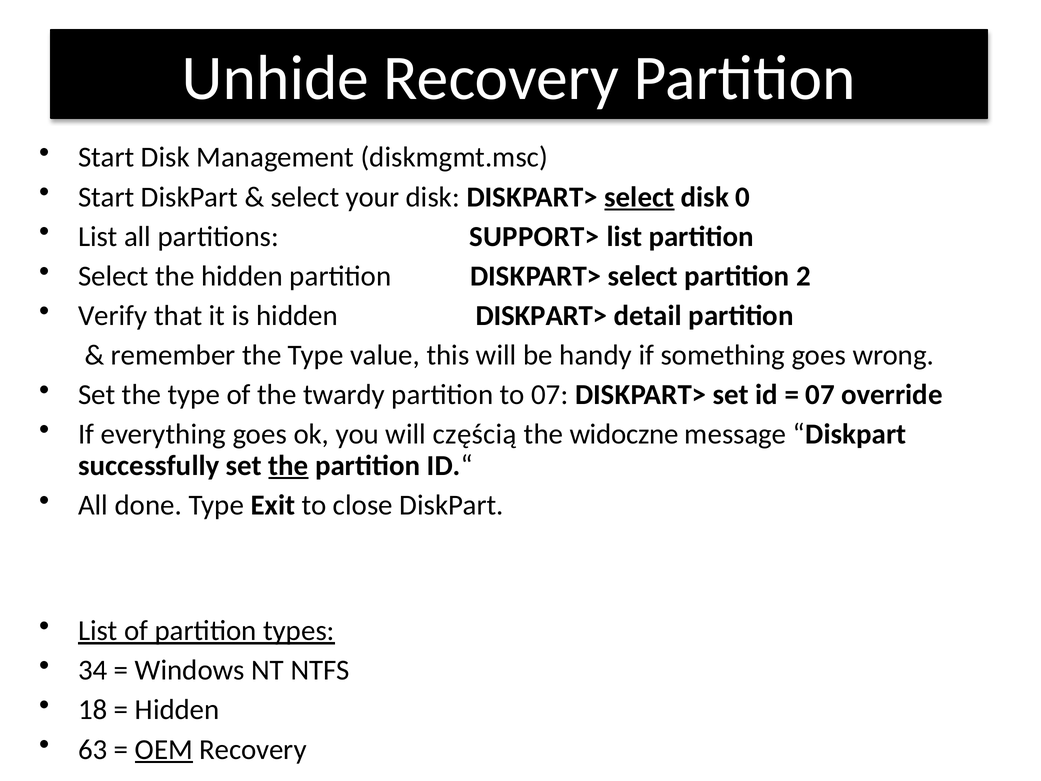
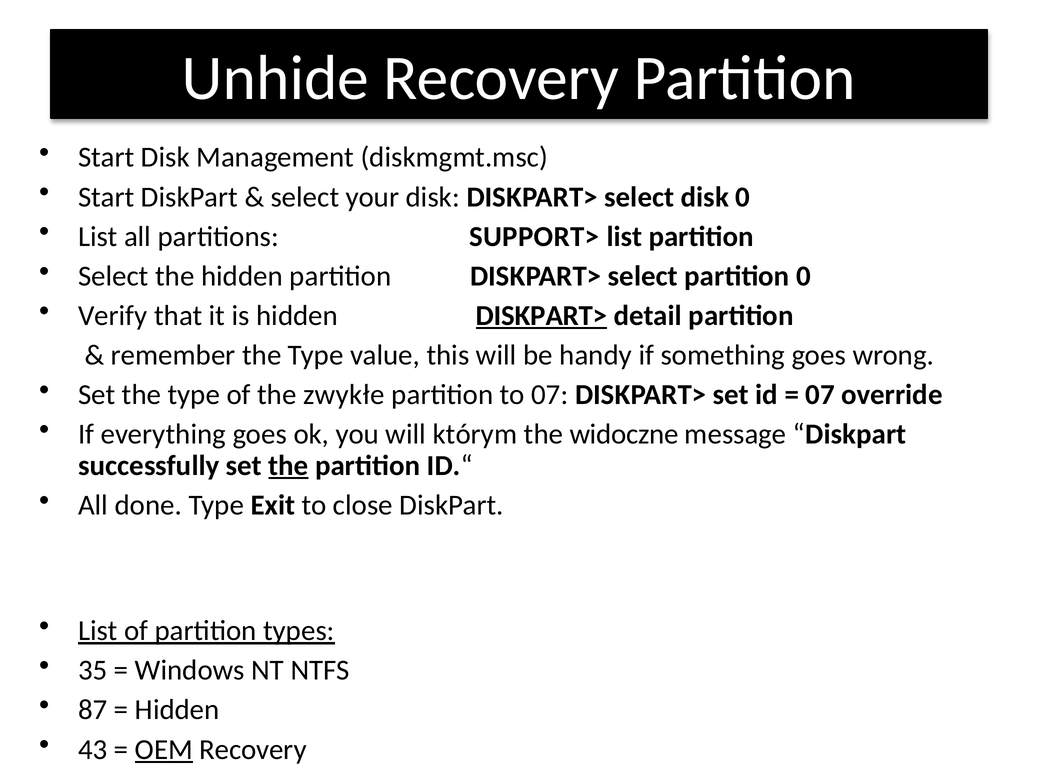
select underline: present -> none (639, 197)
partition 2: 2 -> 0 (803, 276)
DISKPART> underline: none -> present (542, 316)
twardy: twardy -> zwykłe (344, 395)
częścią: częścią -> którym (475, 434)
34: 34 -> 35 (93, 670)
18: 18 -> 87 (93, 710)
63: 63 -> 43 (93, 749)
